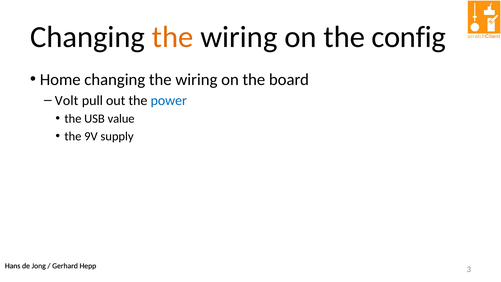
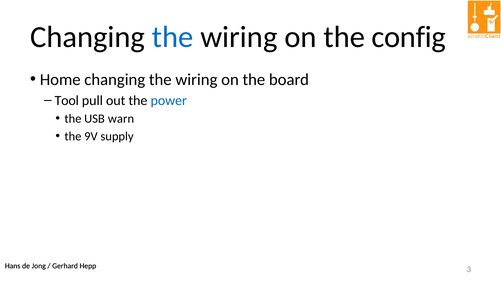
the colour: orange -> blue (173, 37)
Volt: Volt -> Tool (67, 100)
value: value -> warn (121, 119)
